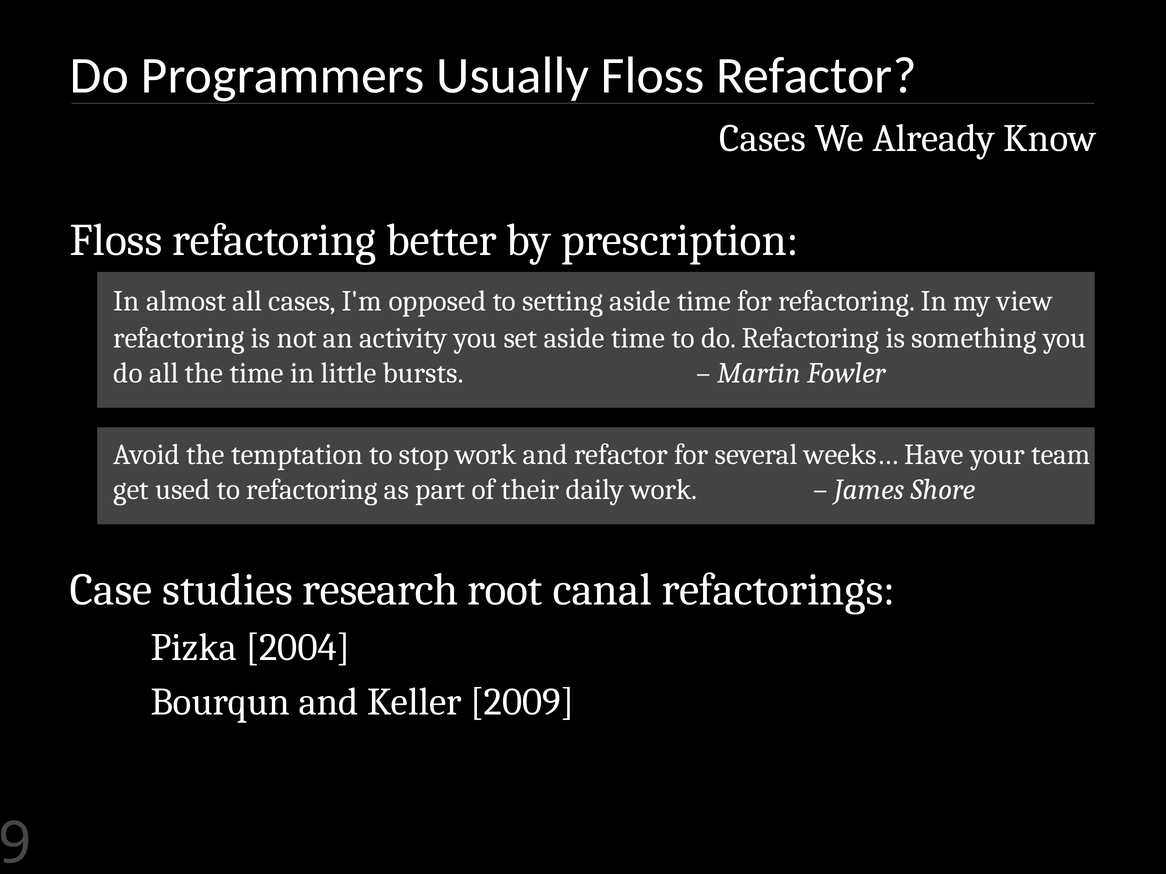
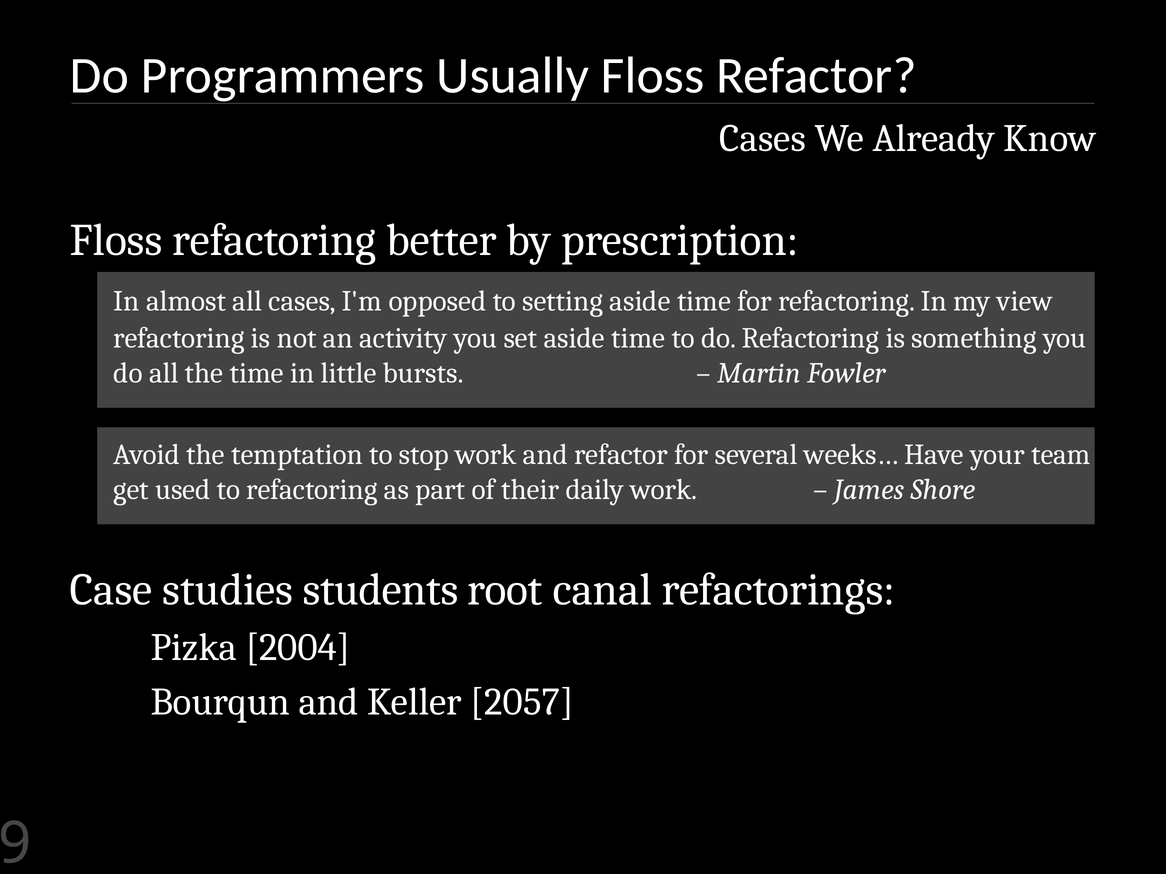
research: research -> students (381, 590)
2009: 2009 -> 2057 (522, 702)
